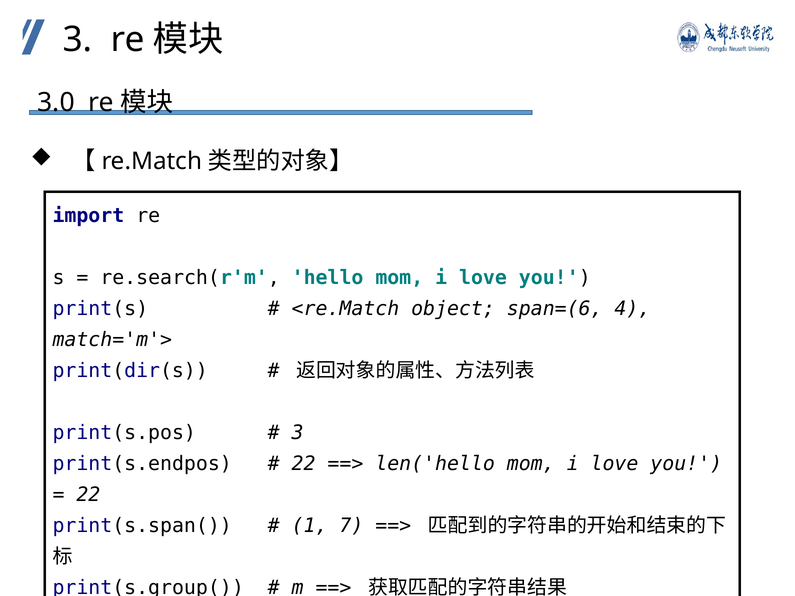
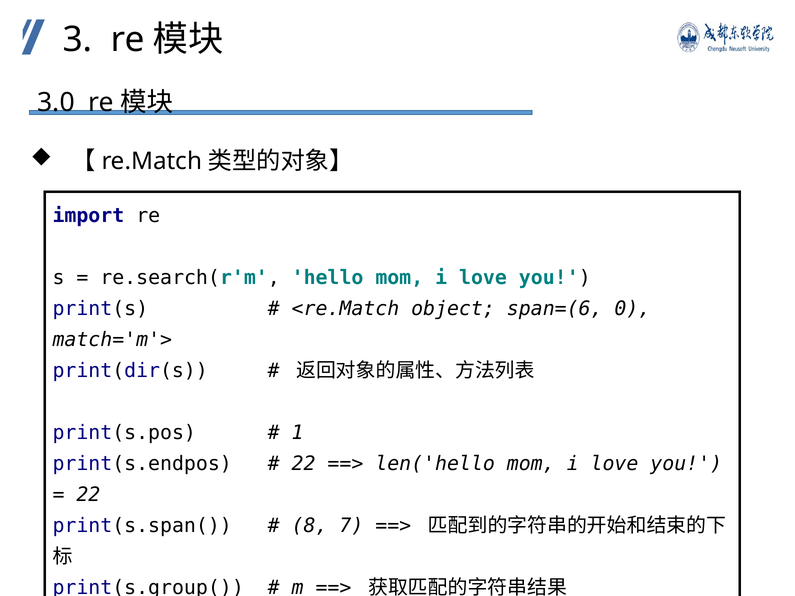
4: 4 -> 0 (632, 309)
3: 3 -> 1 (298, 433)
1: 1 -> 8 (310, 526)
